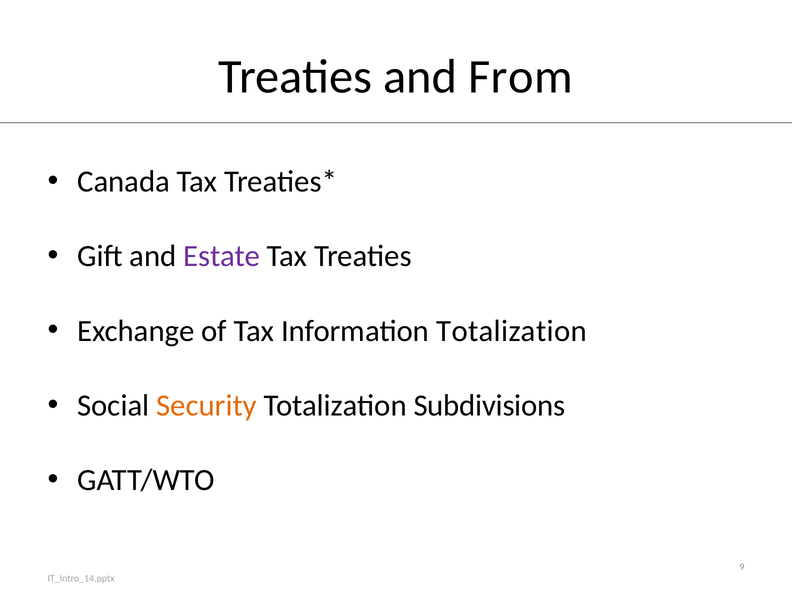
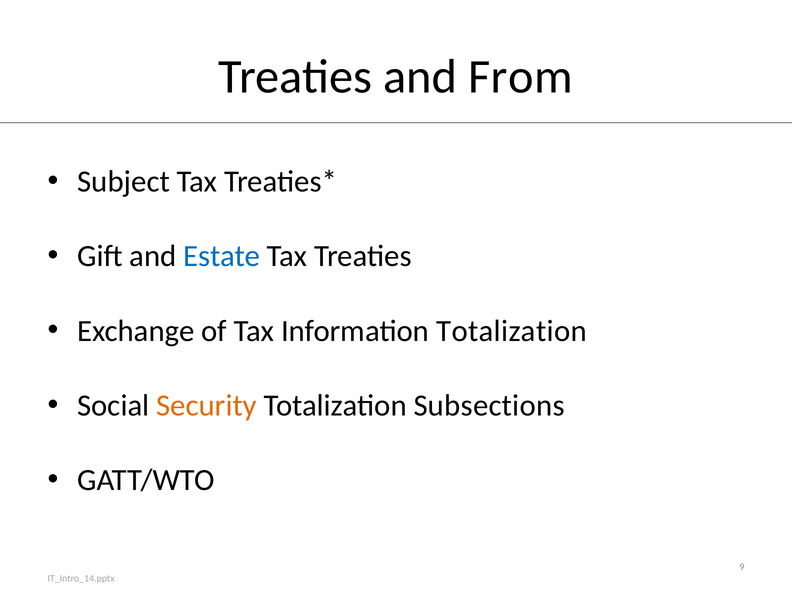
Canada: Canada -> Subject (124, 182)
Estate colour: purple -> blue (222, 256)
Subdivisions: Subdivisions -> Subsections (489, 406)
